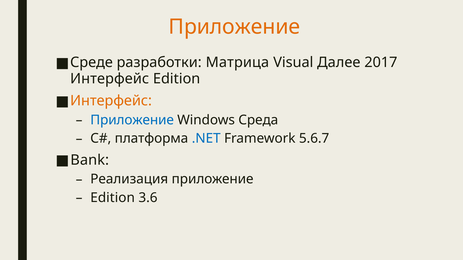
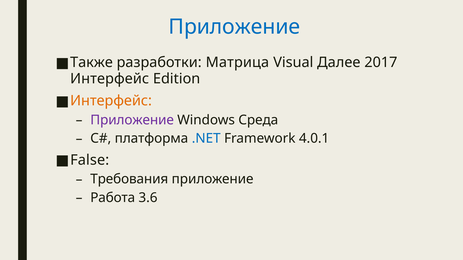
Приложение colour: orange -> blue (234, 27)
Среде: Среде -> Также (91, 63)
Приложение colour: blue -> purple (132, 120)
5.6.7: 5.6.7 -> 4.0.1 (314, 139)
Bank: Bank -> False (90, 160)
Реализация: Реализация -> Требования (129, 179)
Edition: Edition -> Работа (113, 198)
